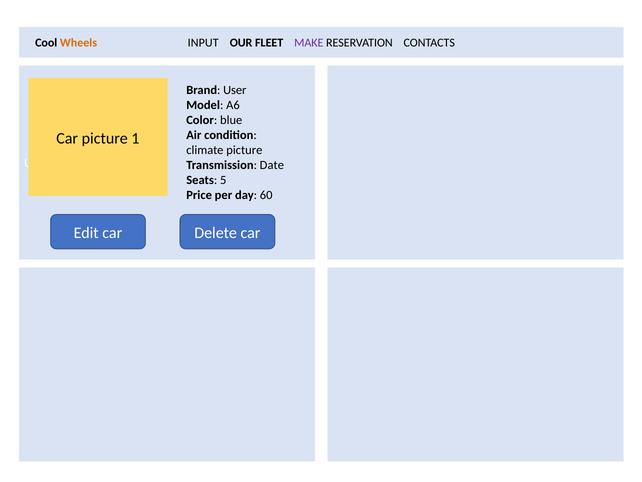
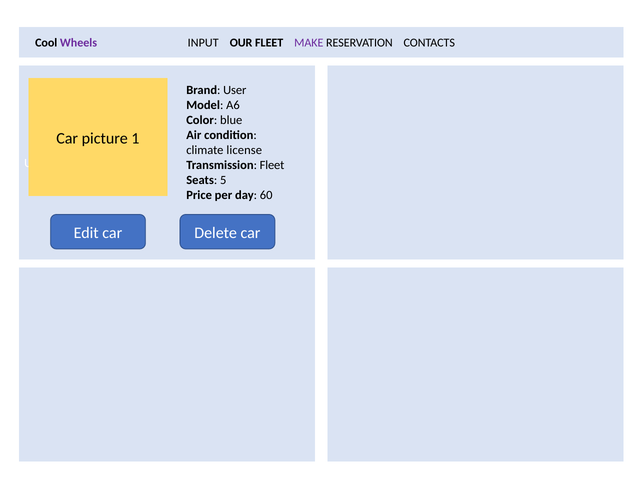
Wheels colour: orange -> purple (79, 43)
climate picture: picture -> license (244, 150)
Transmission Date: Date -> Fleet (272, 165)
